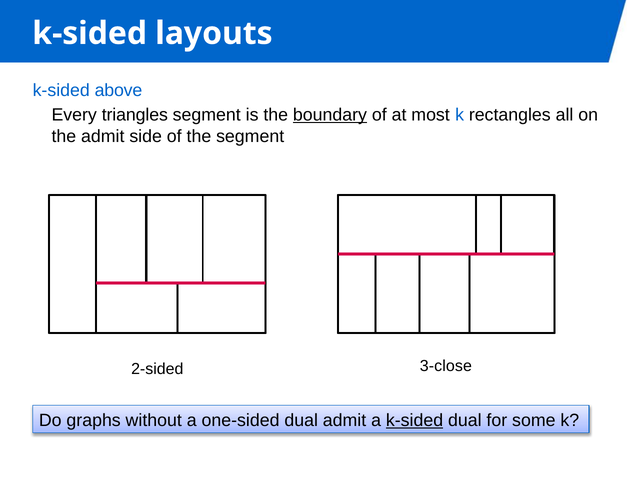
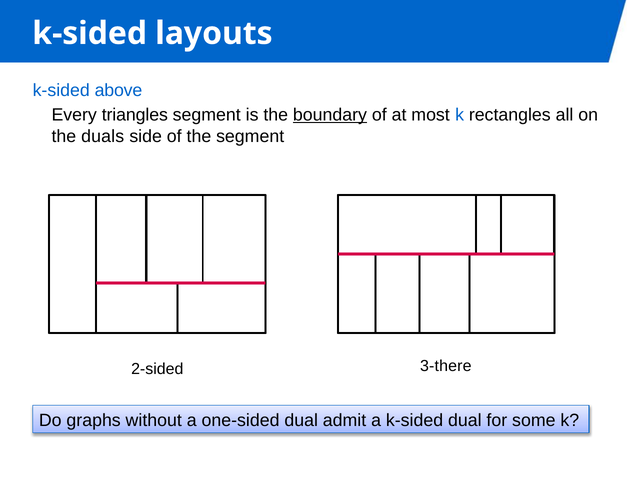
the admit: admit -> duals (103, 136)
3-close: 3-close -> 3-there (446, 366)
k-sided underline: present -> none (415, 421)
